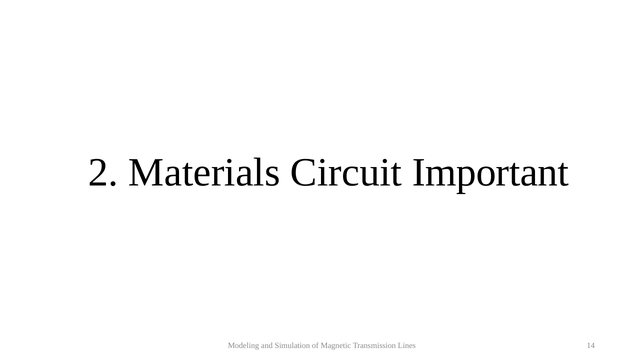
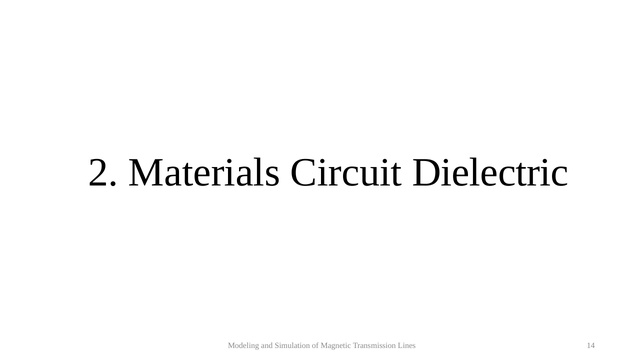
Important: Important -> Dielectric (490, 172)
